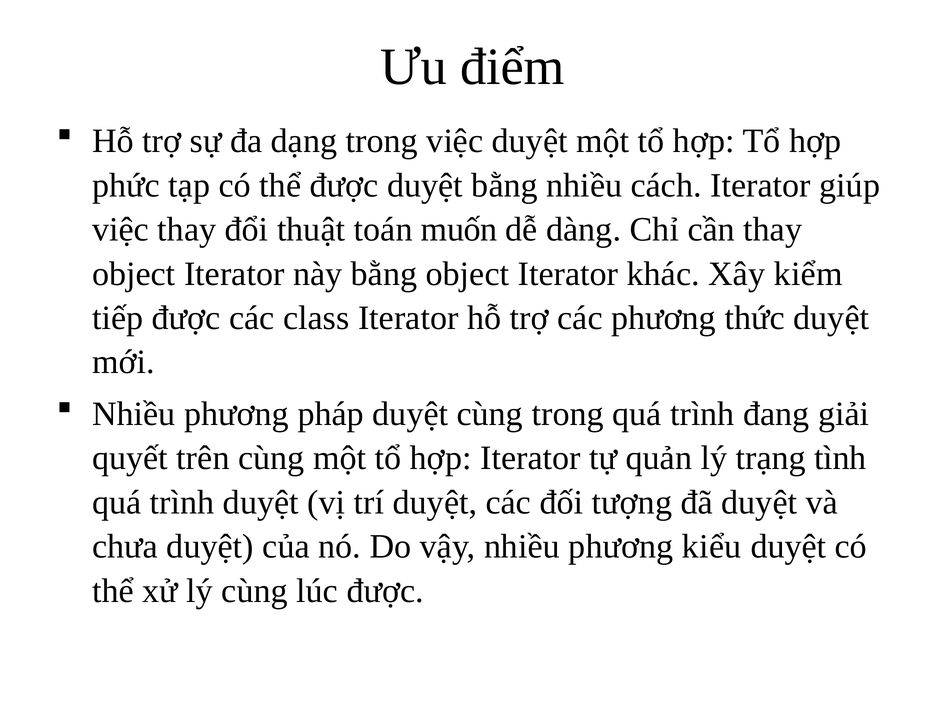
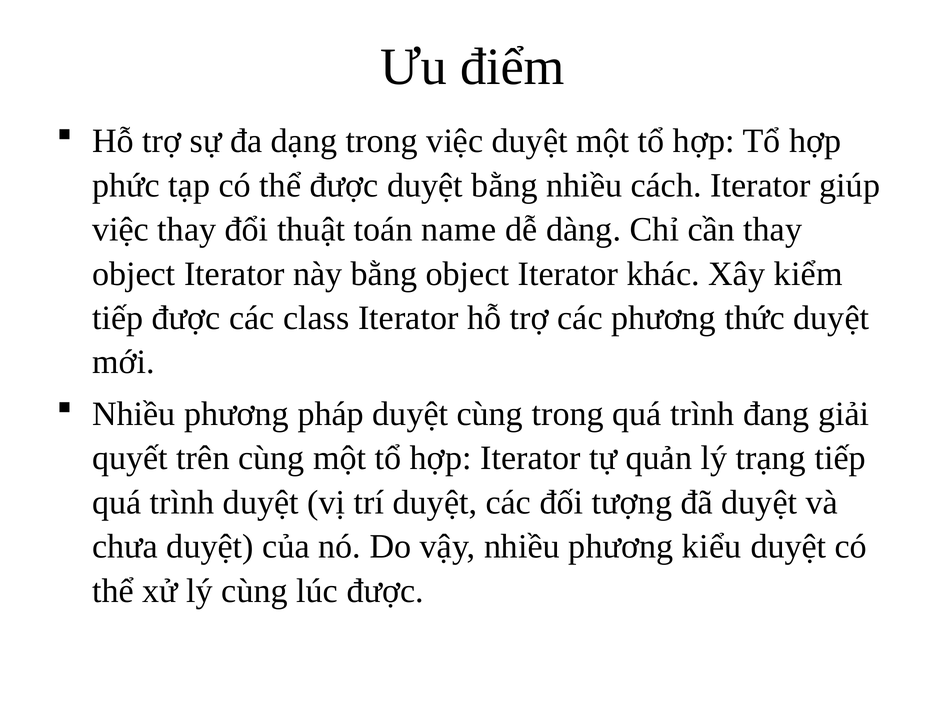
muốn: muốn -> name (459, 229)
trạng tình: tình -> tiếp (840, 458)
